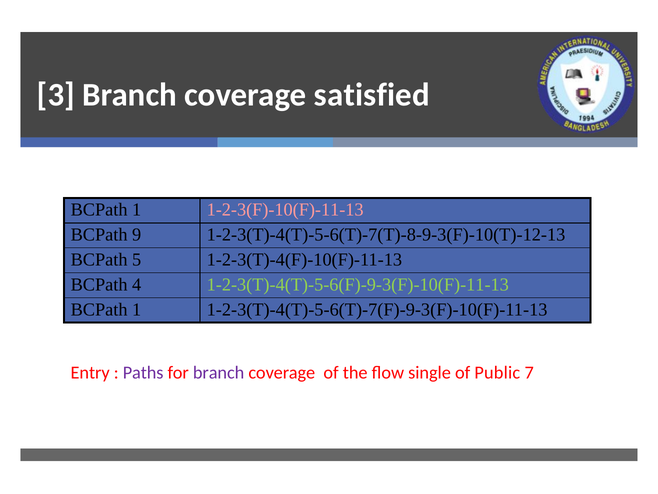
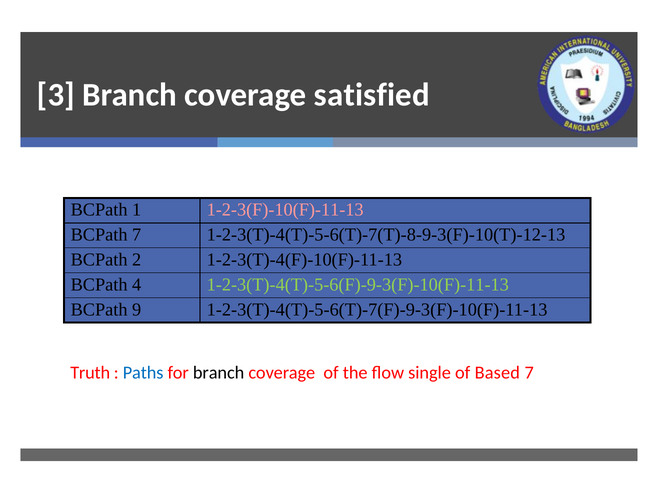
BCPath 9: 9 -> 7 (137, 235)
5: 5 -> 2 (137, 259)
1: 1 -> 9 (137, 309)
Entry: Entry -> Truth (90, 372)
Paths colour: purple -> blue (143, 372)
branch colour: purple -> black (219, 372)
Public: Public -> Based (497, 372)
